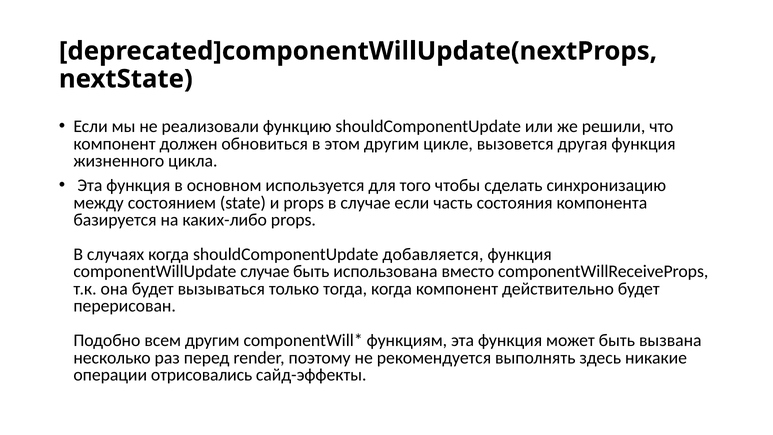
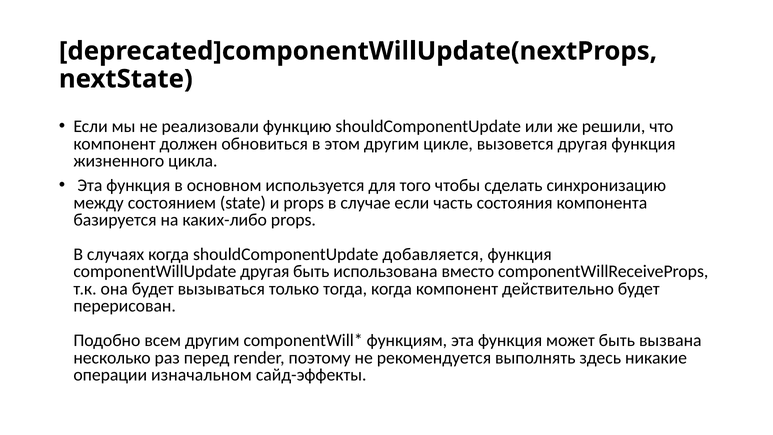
componentWillUpdate случае: случае -> другая (265, 271)
отрисовались: отрисовались -> изначальном (201, 375)
